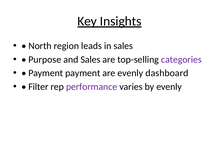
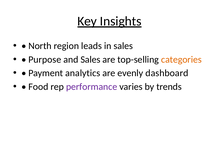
categories colour: purple -> orange (181, 60)
Payment payment: payment -> analytics (83, 73)
Filter: Filter -> Food (38, 87)
by evenly: evenly -> trends (169, 87)
